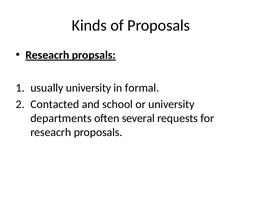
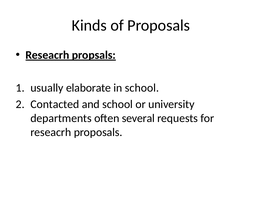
usually university: university -> elaborate (89, 88)
in formal: formal -> school (142, 88)
